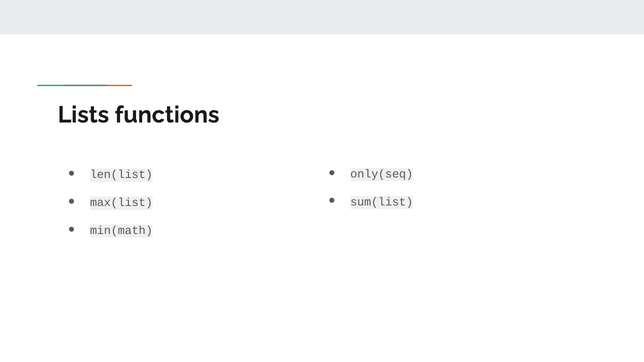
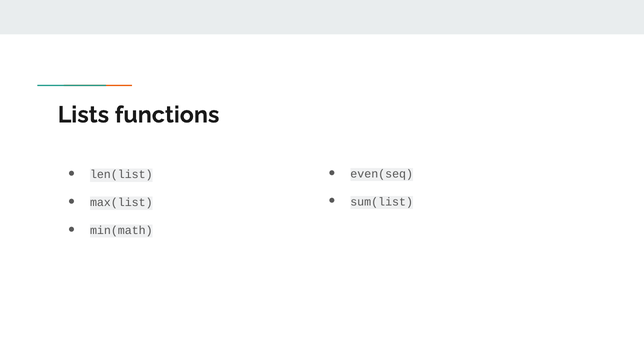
only(seq: only(seq -> even(seq (382, 174)
